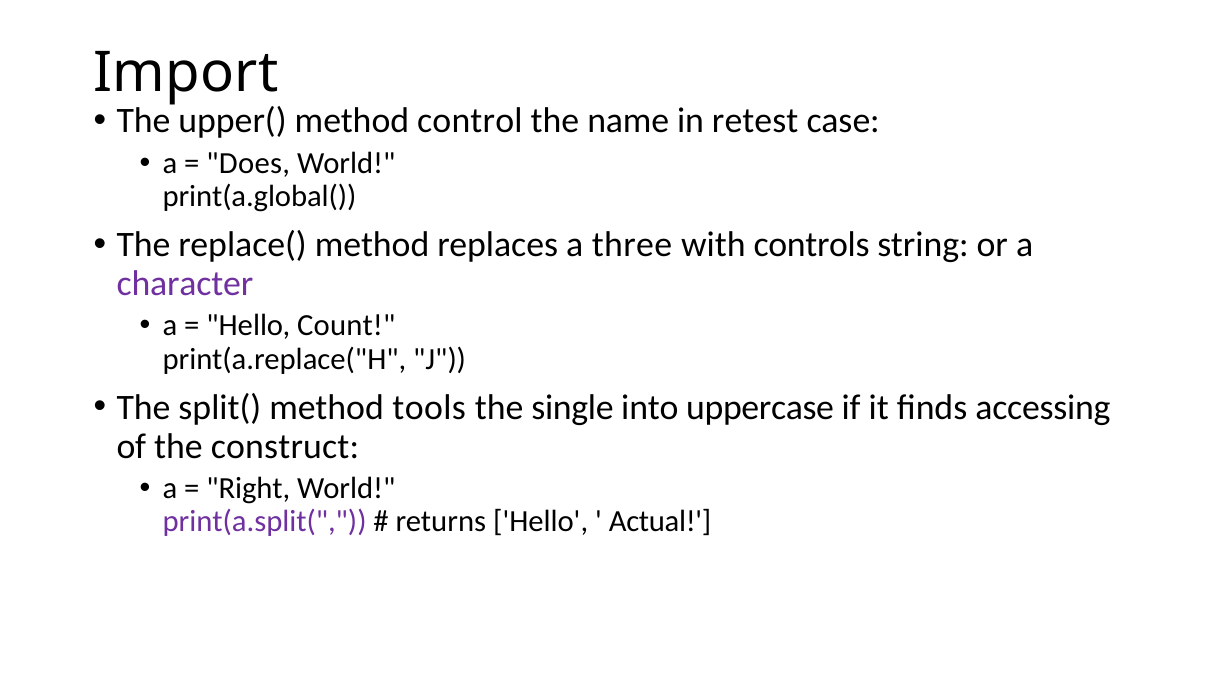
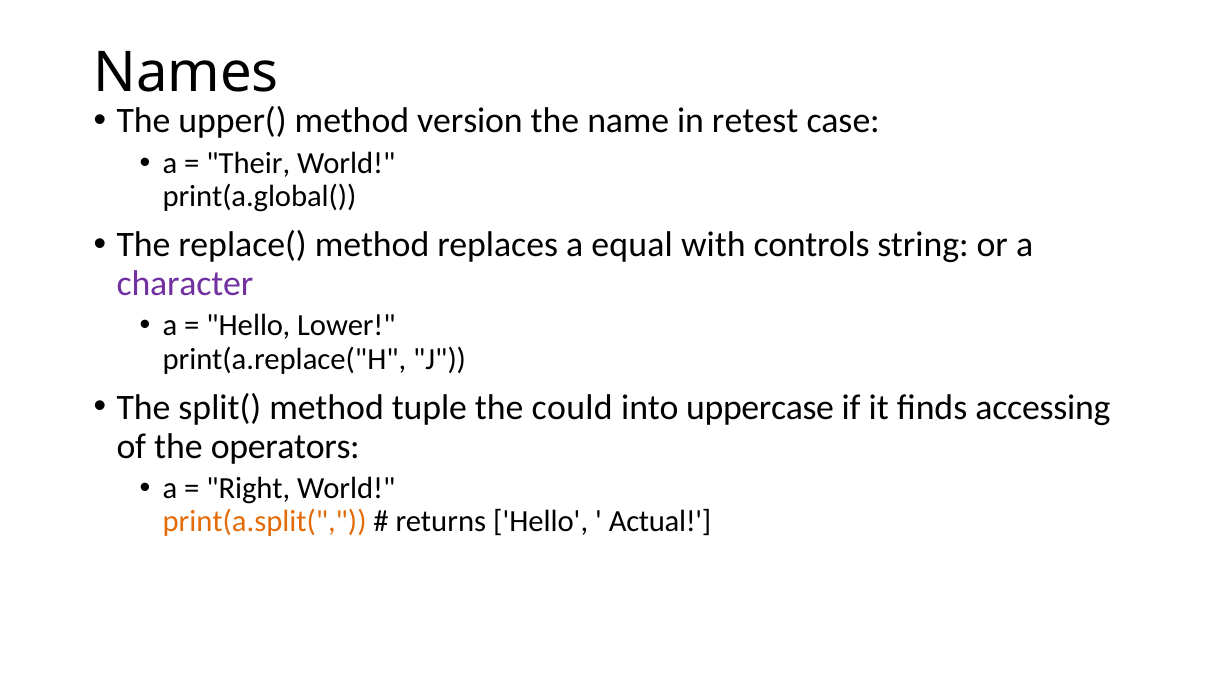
Import: Import -> Names (186, 73)
control: control -> version (470, 121)
Does: Does -> Their (248, 163)
three: three -> equal (632, 245)
Count: Count -> Lower (346, 326)
tools: tools -> tuple (429, 408)
single: single -> could (572, 408)
construct: construct -> operators (285, 446)
print(a.split( colour: purple -> orange (265, 522)
